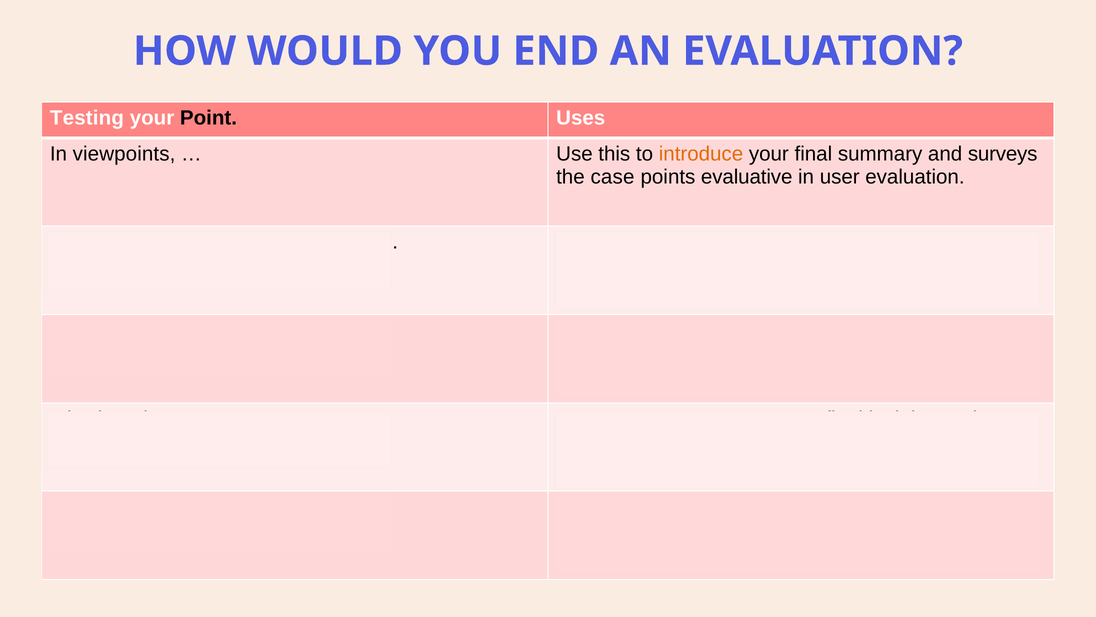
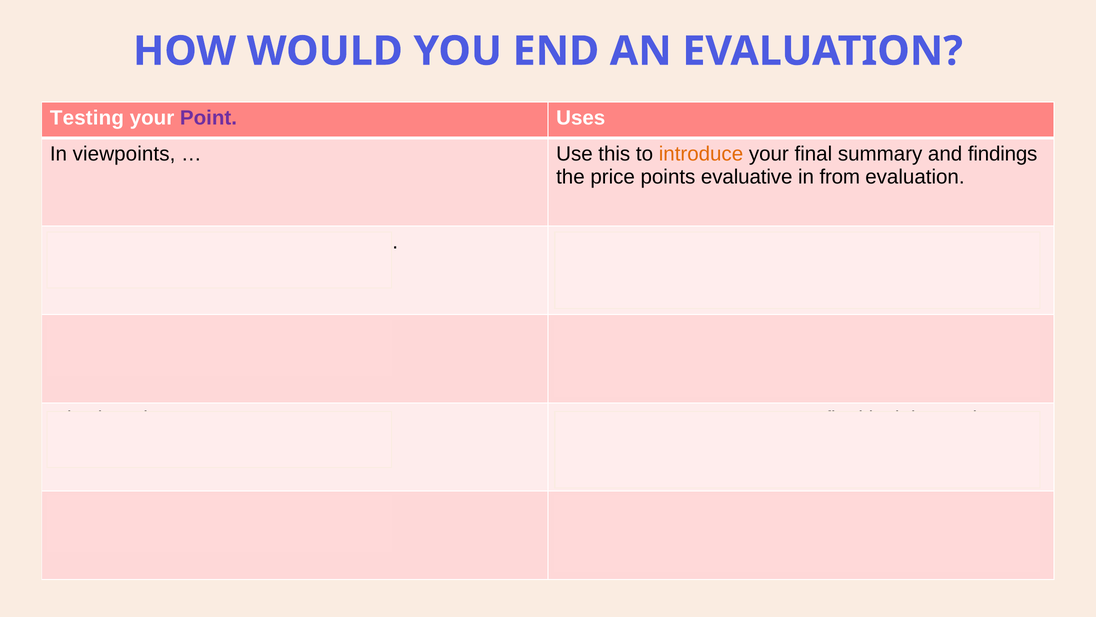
Point colour: black -> purple (208, 118)
and surveys: surveys -> findings (1003, 154)
case: case -> price (613, 177)
user: user -> from (840, 177)
